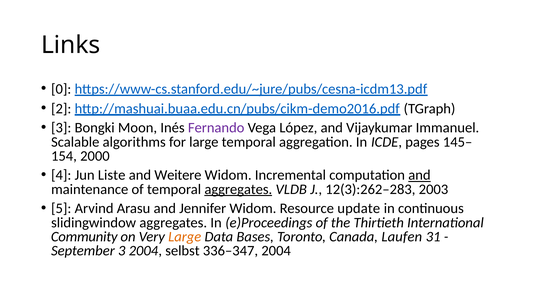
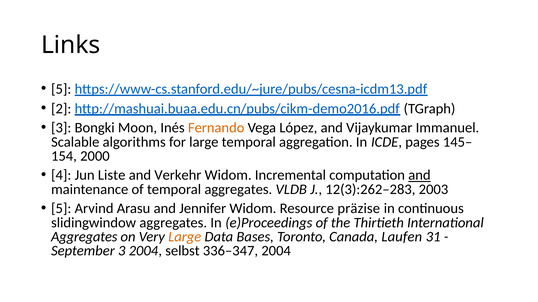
0: 0 -> 5 (61, 89)
Fernando colour: purple -> orange (216, 128)
Weitere: Weitere -> Verkehr (178, 176)
aggregates underline: present -> none (238, 190)
update: update -> präzise (359, 209)
Community: Community -> Aggregates (84, 237)
